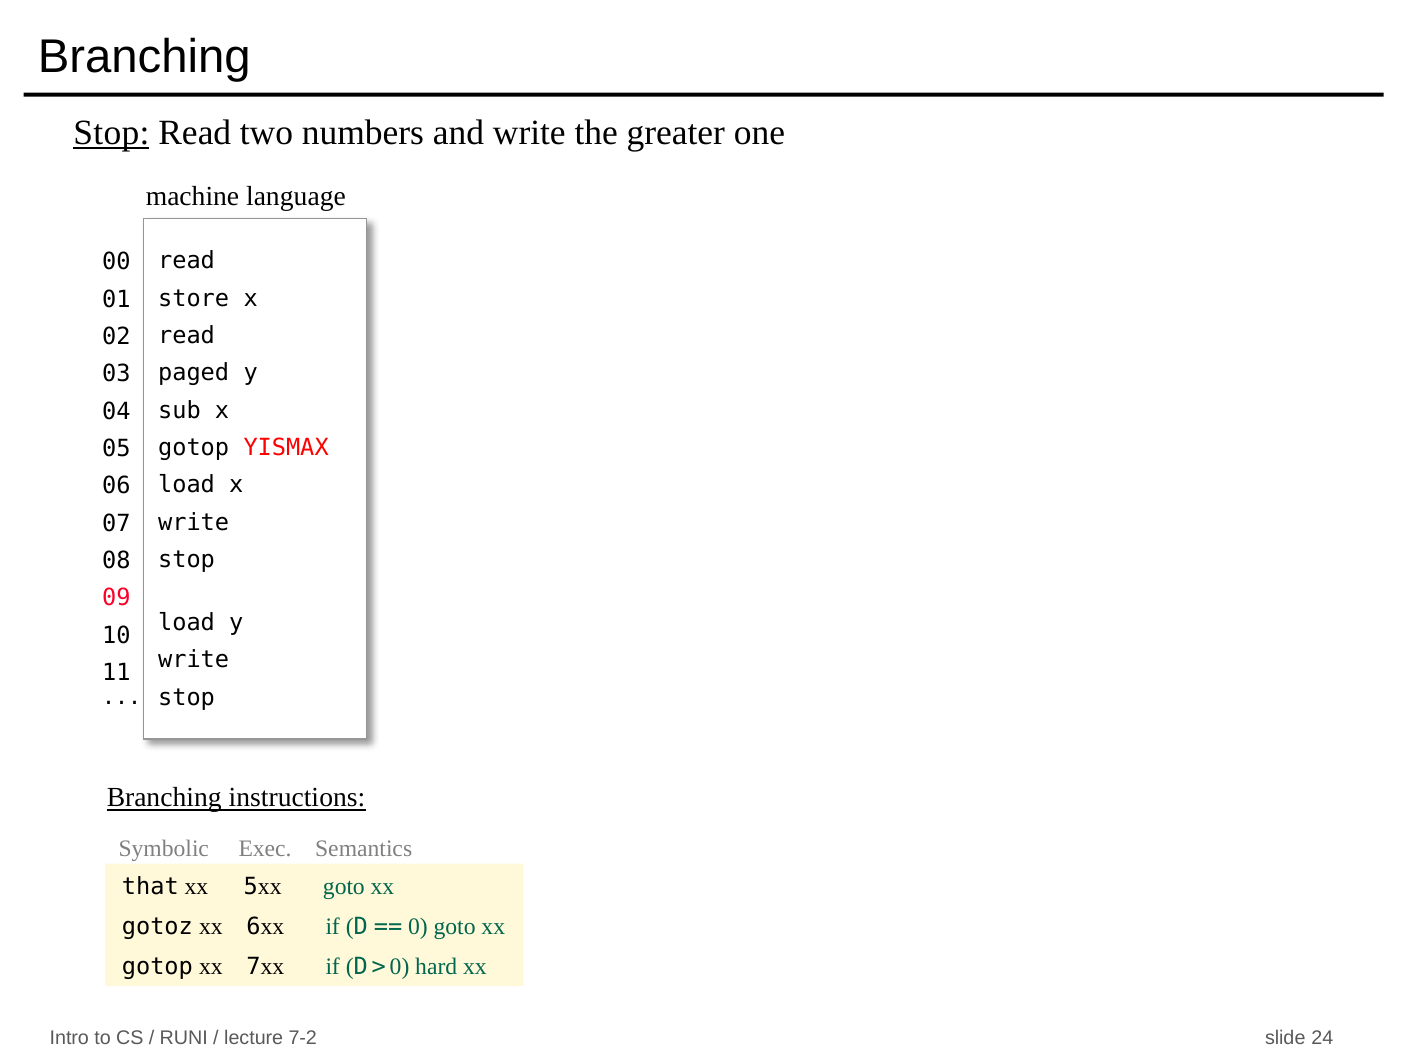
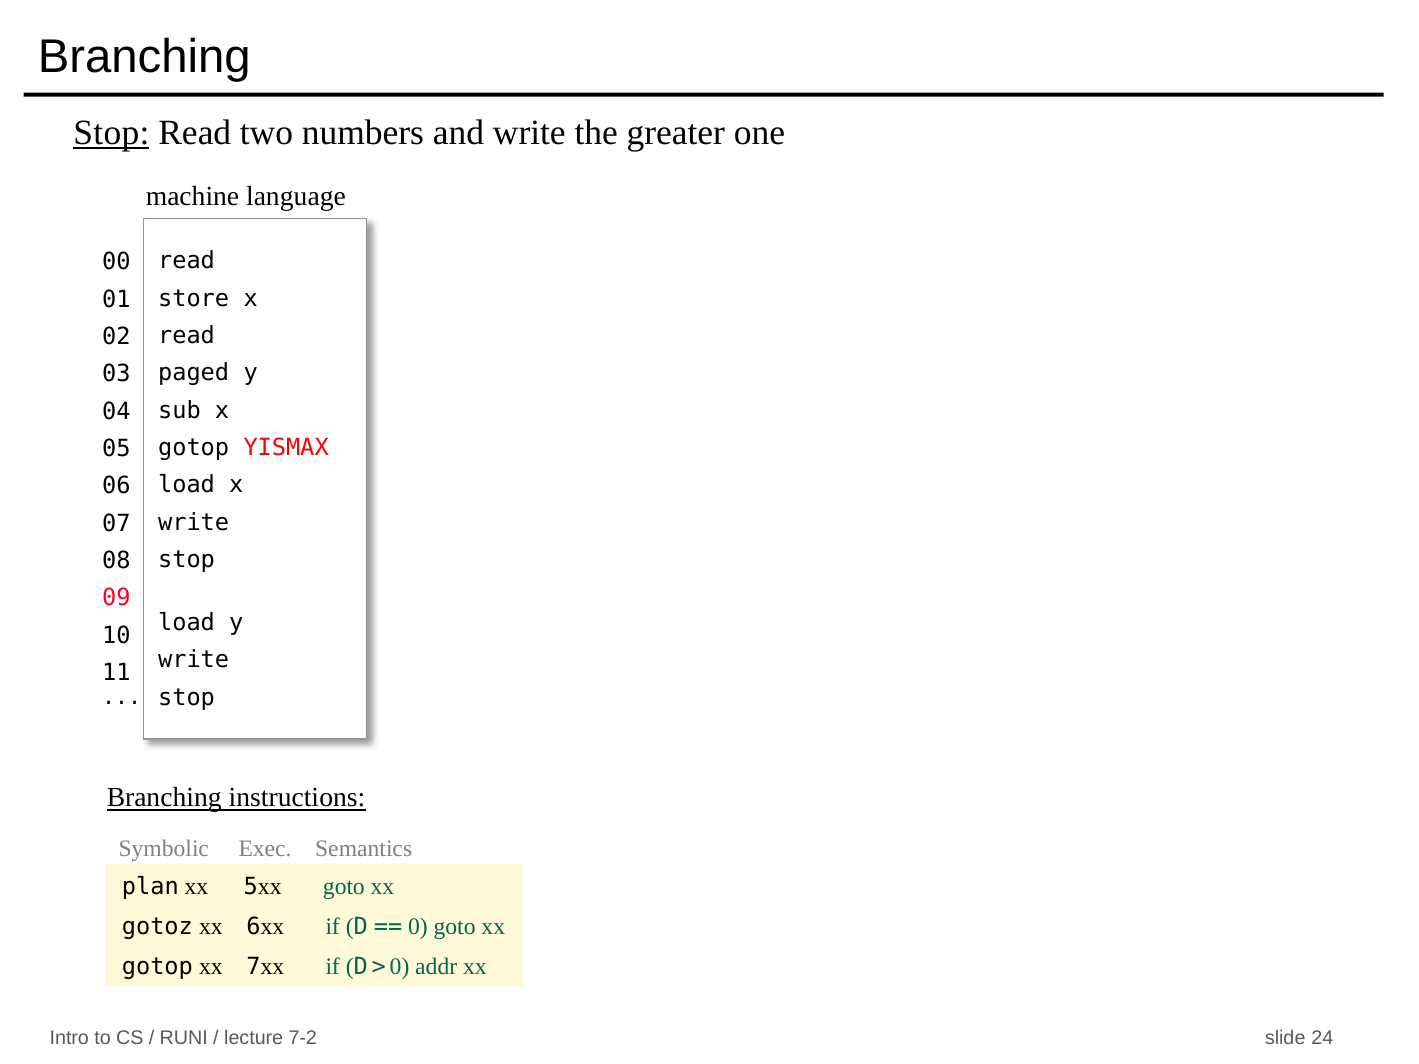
that: that -> plan (150, 886)
hard: hard -> addr (436, 967)
